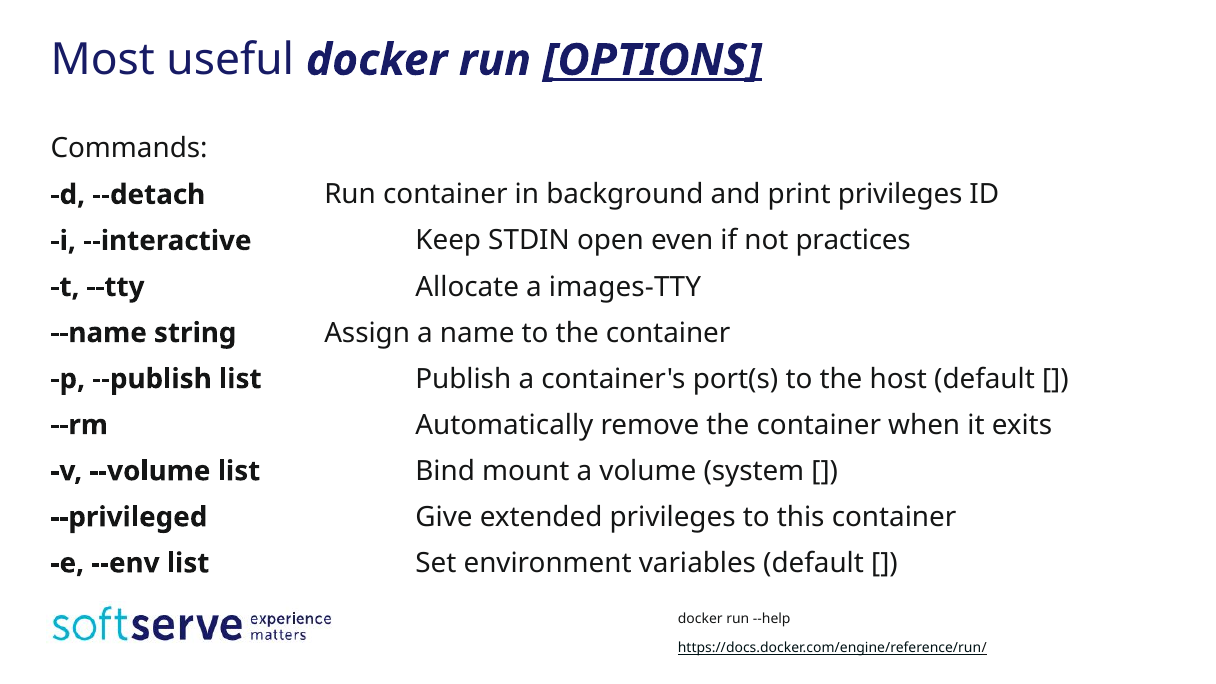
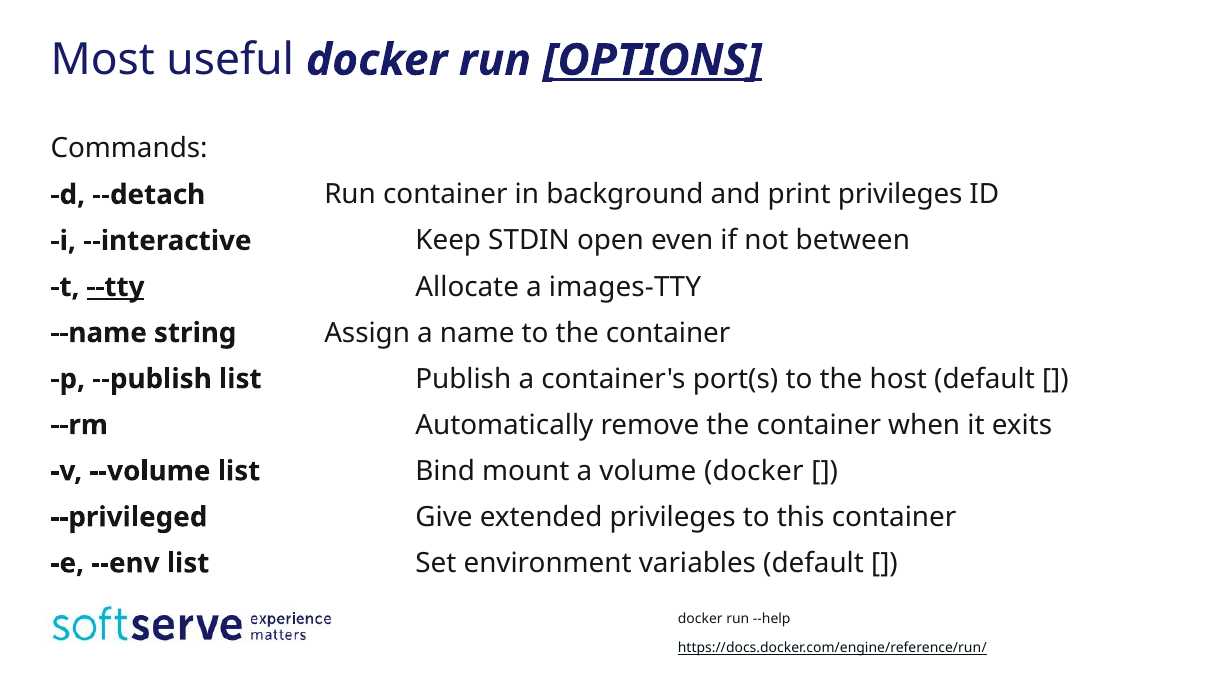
practices: practices -> between (853, 241)
--tty underline: none -> present (116, 287)
volume system: system -> docker (754, 471)
